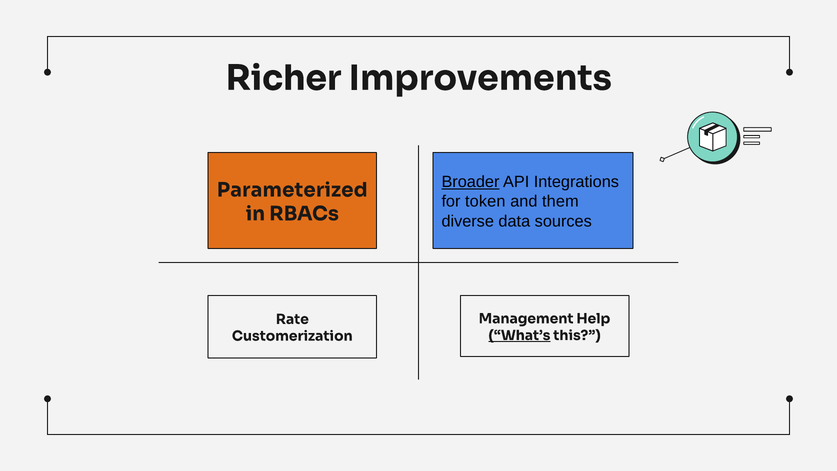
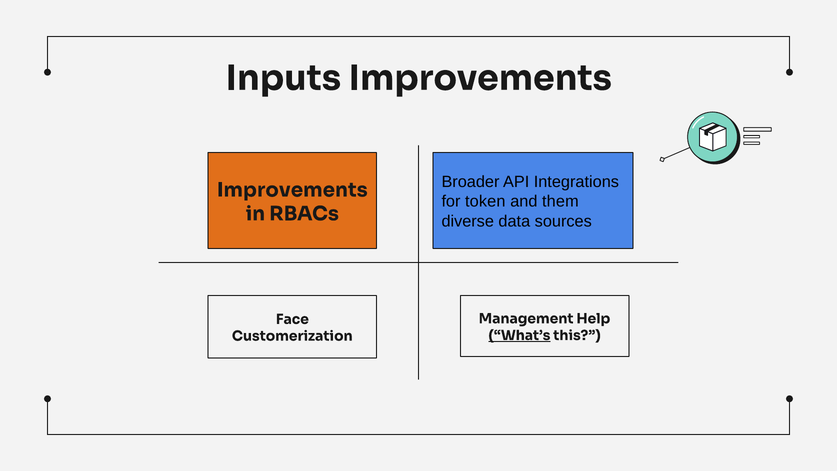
Richer: Richer -> Inputs (283, 78)
Broader underline: present -> none (470, 182)
Parameterized: Parameterized -> Improvements (292, 190)
Rate: Rate -> Face (292, 319)
